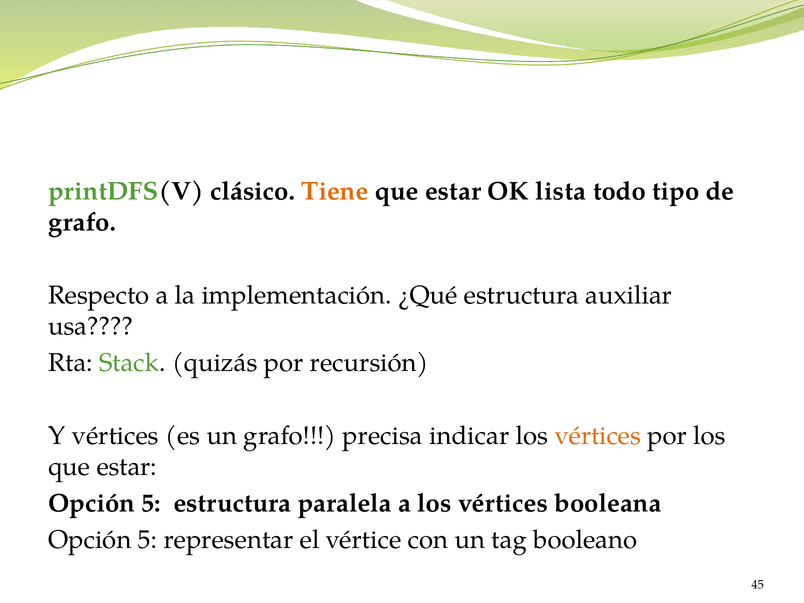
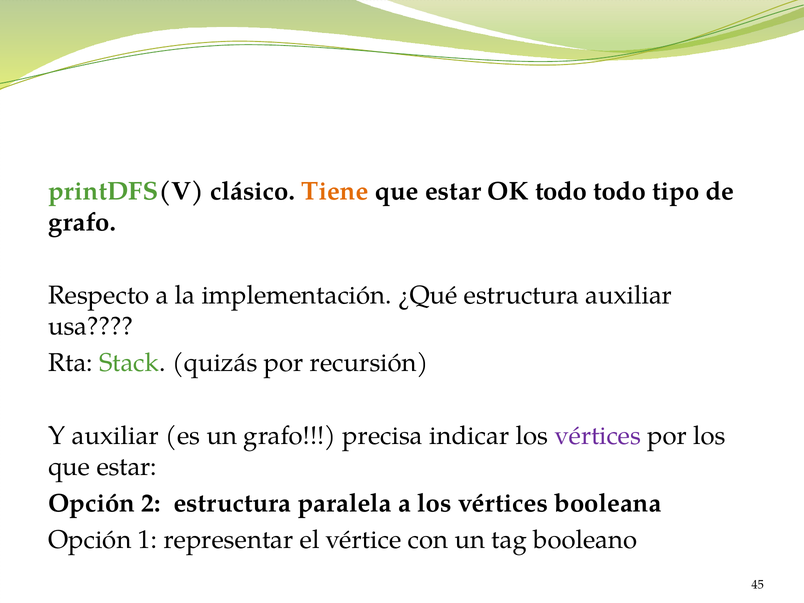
OK lista: lista -> todo (561, 191)
Y vértices: vértices -> auxiliar (115, 436)
vértices colour: orange -> purple (598, 436)
5: 5 -> 2 (151, 503)
5: 5 -> 1 (148, 540)
